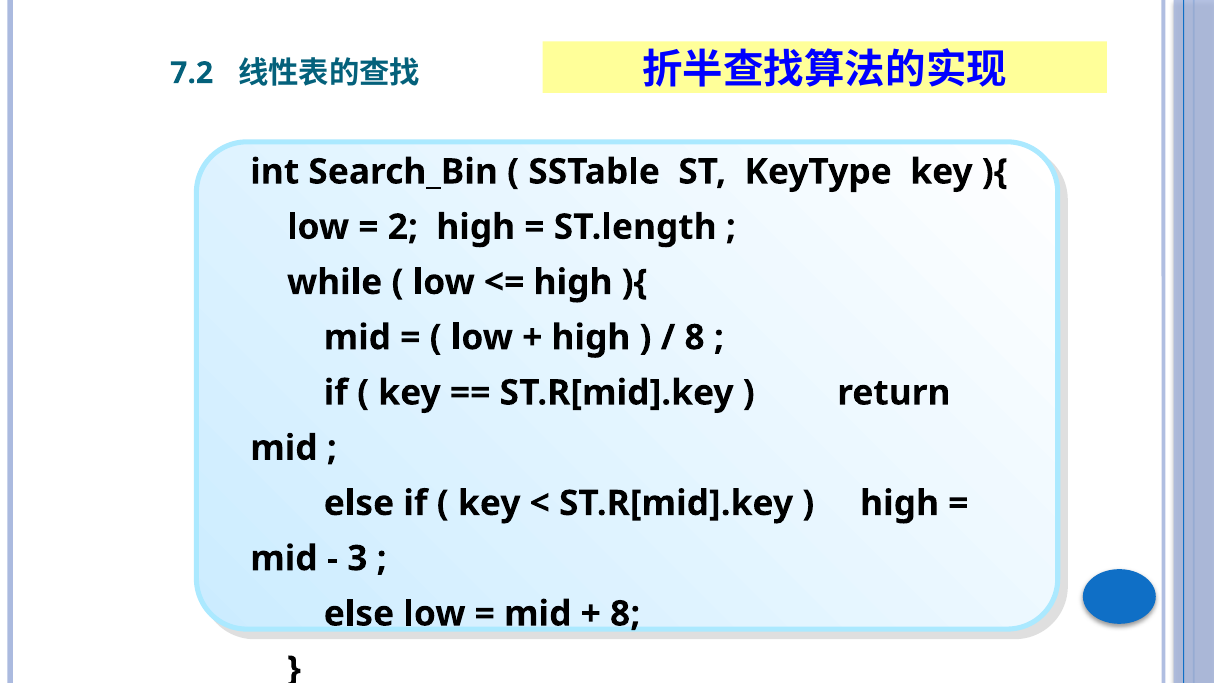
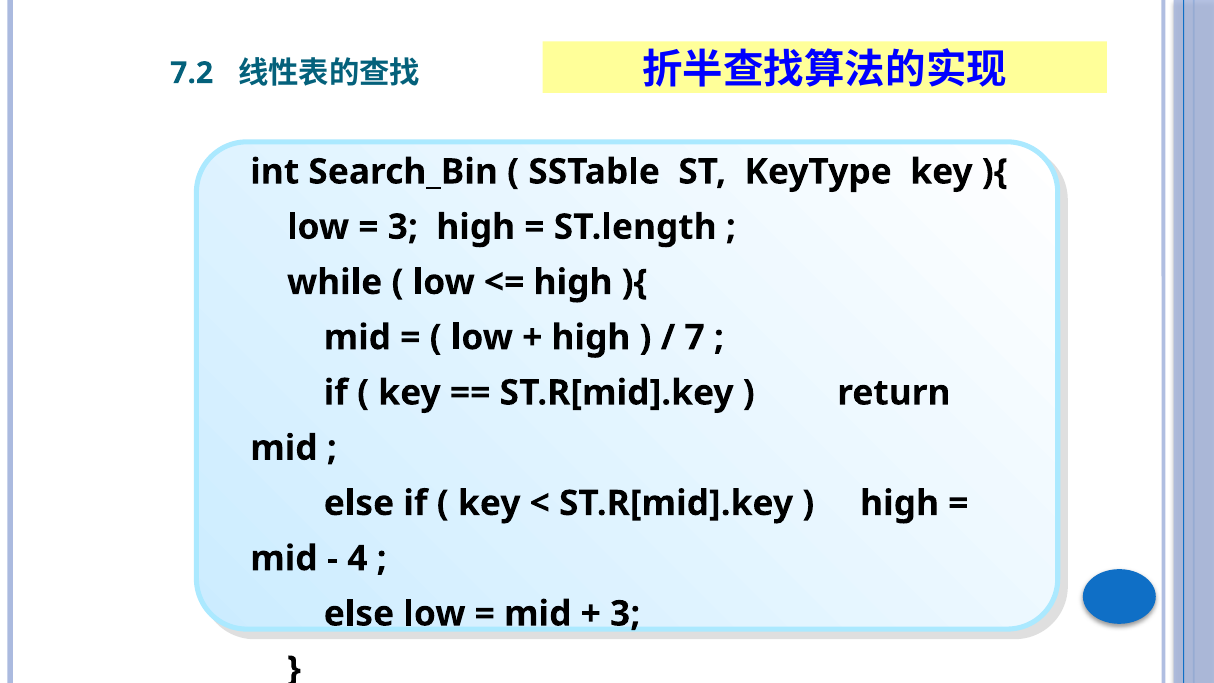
2: 2 -> 3 (403, 227)
8: 8 -> 7 (695, 338)
3: 3 -> 4 (357, 558)
8: 8 -> 3 (625, 614)
